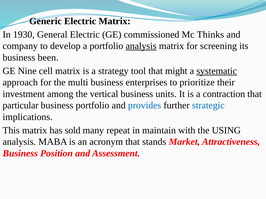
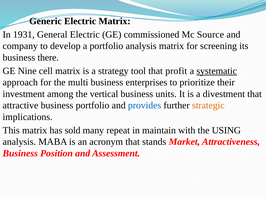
1930: 1930 -> 1931 (24, 35)
Thinks: Thinks -> Source (210, 35)
analysis underline: present -> none (141, 46)
been: been -> there (48, 58)
might: might -> profit (176, 71)
contraction: contraction -> divestment (224, 94)
particular: particular -> attractive (20, 106)
strategic colour: blue -> orange (208, 106)
